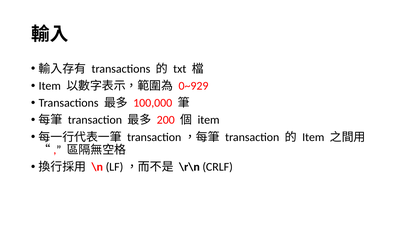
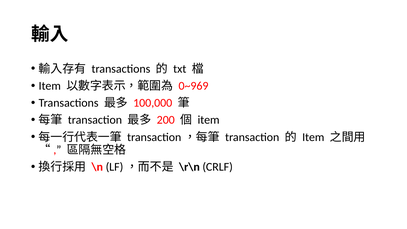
0~929: 0~929 -> 0~969 (193, 86)
